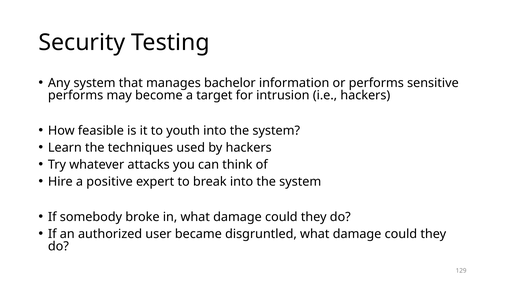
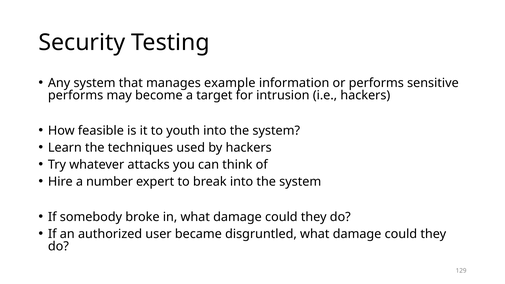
bachelor: bachelor -> example (230, 83)
positive: positive -> number (110, 182)
